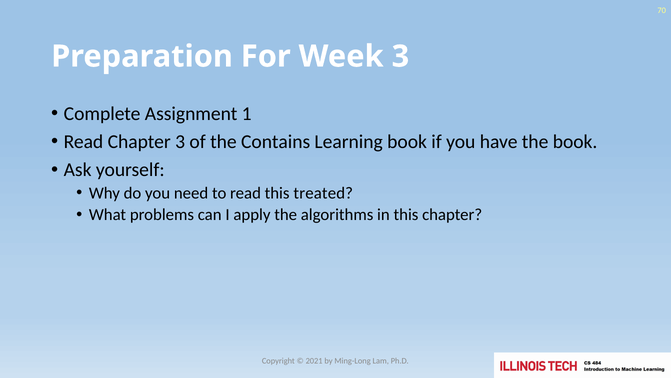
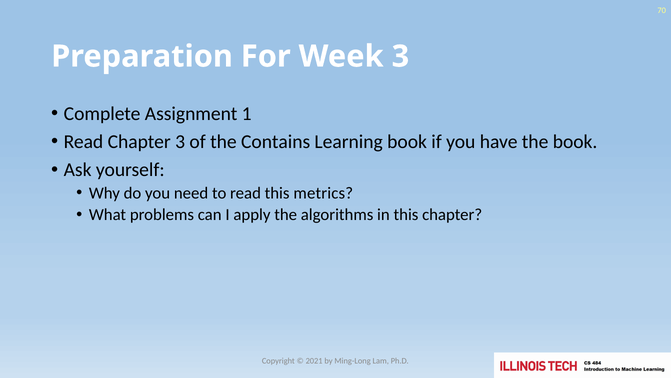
treated: treated -> metrics (323, 193)
